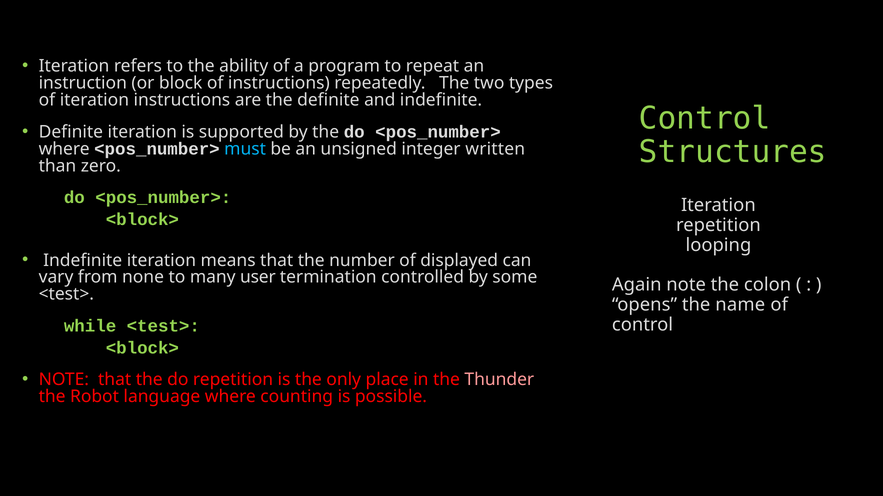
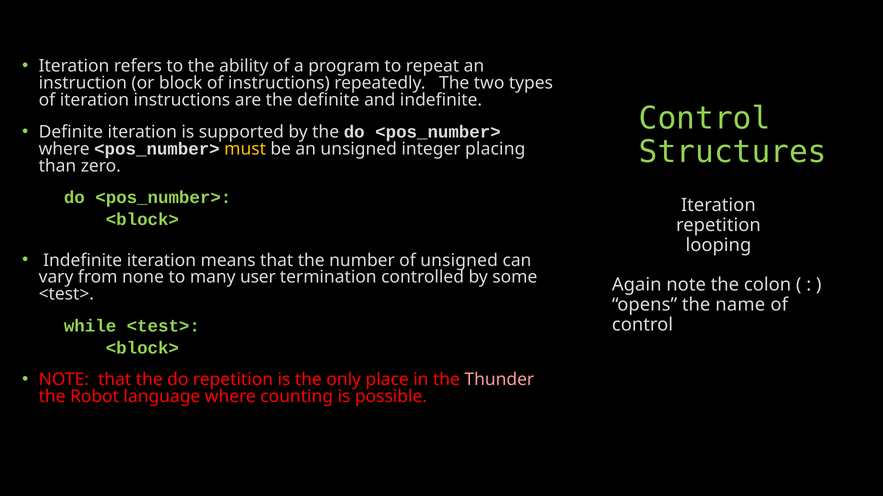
must colour: light blue -> yellow (245, 149)
written: written -> placing (495, 149)
of displayed: displayed -> unsigned (459, 261)
